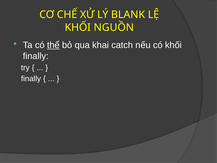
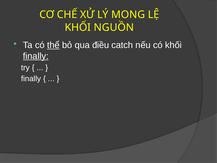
BLANK: BLANK -> MONG (128, 15)
khai: khai -> điều (101, 45)
finally underline: none -> present (36, 56)
